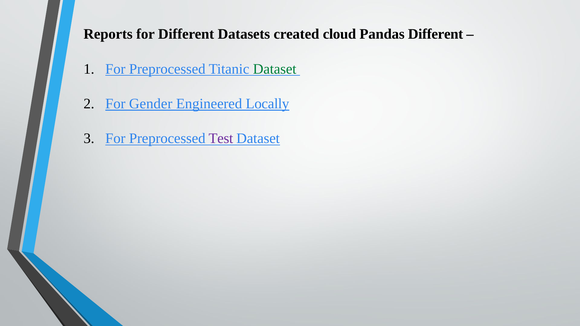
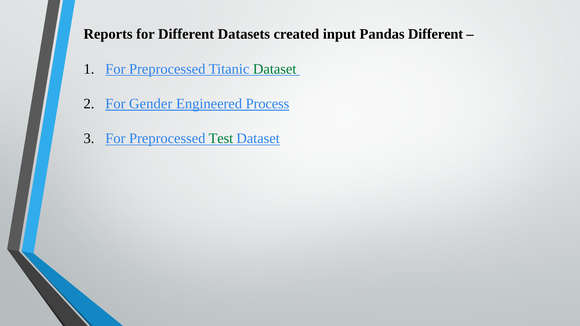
cloud: cloud -> input (339, 34)
Locally: Locally -> Process (267, 104)
Test colour: purple -> green (221, 139)
